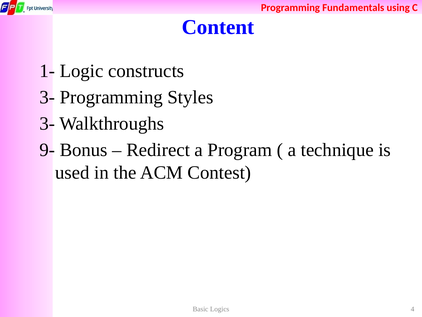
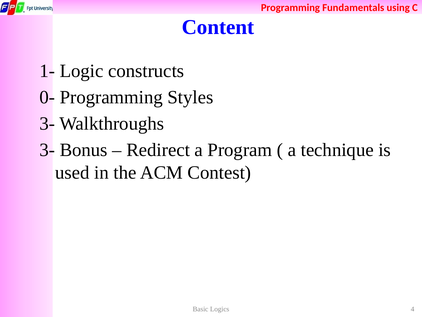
3-: 3- -> 0- (47, 97)
9-: 9- -> 3- (47, 150)
